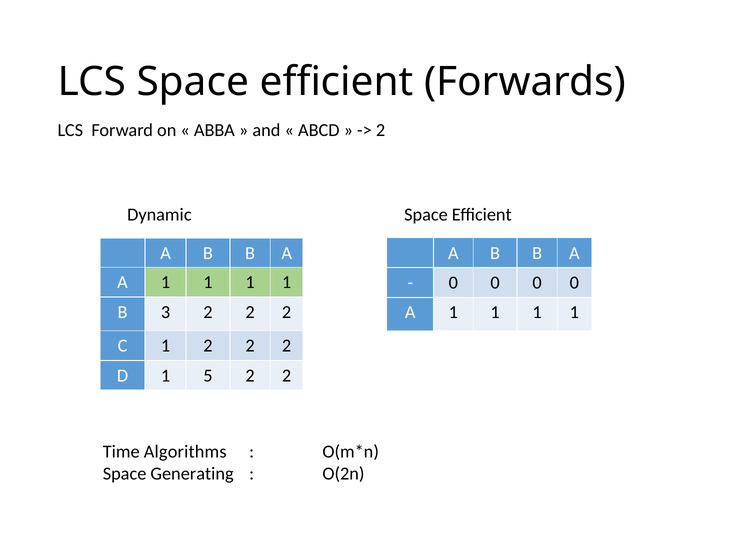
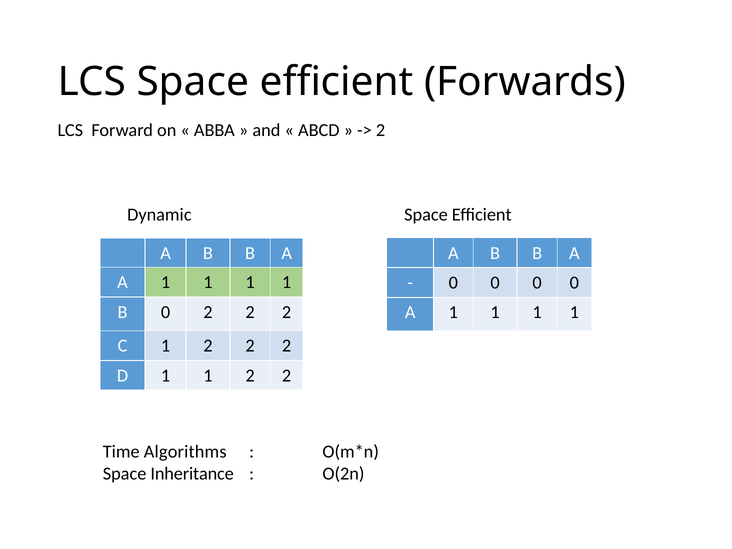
B 3: 3 -> 0 (166, 312)
D 1 5: 5 -> 1 (208, 376)
Generating: Generating -> Inheritance (192, 474)
